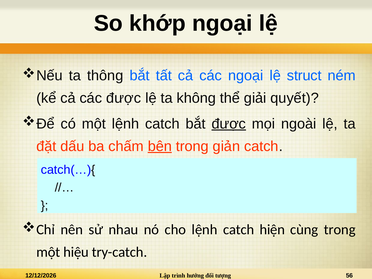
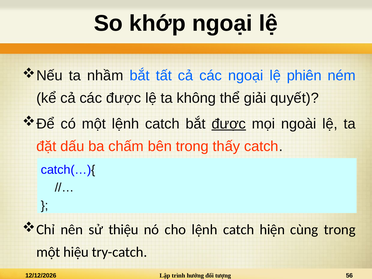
thông: thông -> nhầm (105, 76)
struct: struct -> phiên (304, 76)
bên underline: present -> none (160, 146)
giản: giản -> thấy (226, 146)
nhau: nhau -> thiệu (123, 230)
